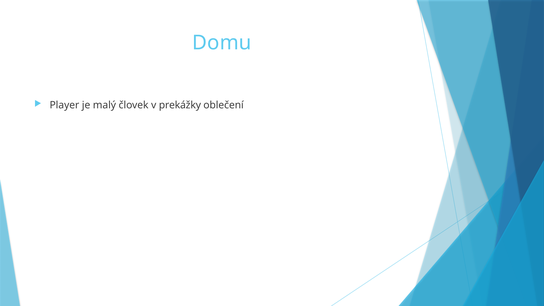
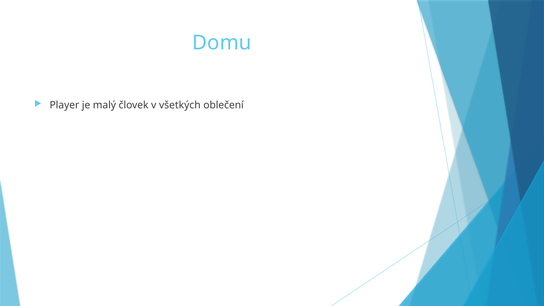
prekážky: prekážky -> všetkých (180, 105)
